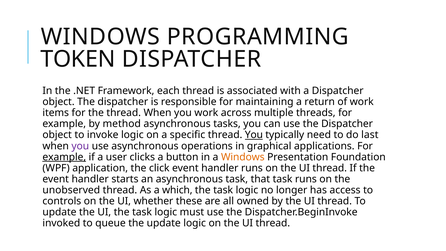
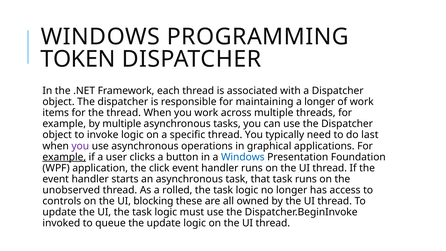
a return: return -> longer (320, 102)
by method: method -> multiple (122, 124)
You underline: present -> none (254, 135)
Windows colour: orange -> blue (243, 157)
which: which -> rolled (177, 190)
whether: whether -> blocking (153, 201)
